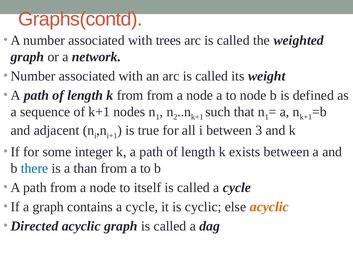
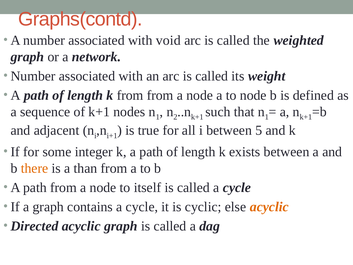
trees: trees -> void (168, 40)
3: 3 -> 5 (259, 130)
there colour: blue -> orange (35, 168)
